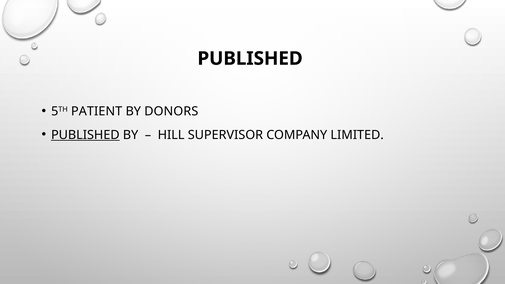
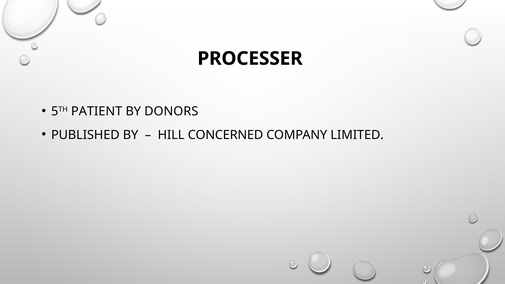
PUBLISHED: PUBLISHED -> PROCESSER (250, 59)
PUBLISHED underline: present -> none (85, 135)
SUPERVISOR: SUPERVISOR -> CONCERNED (225, 135)
